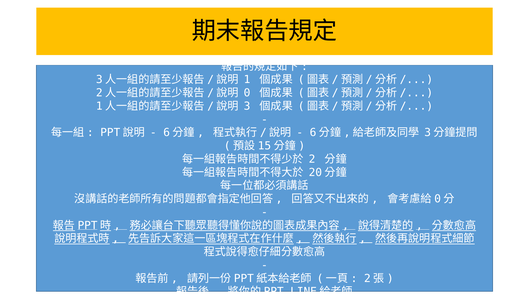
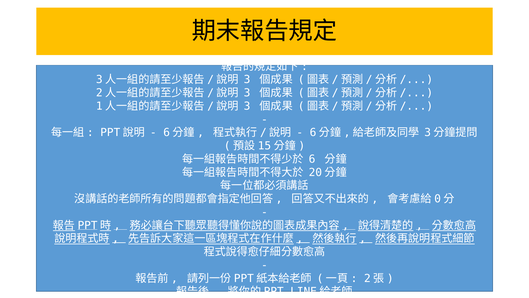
1: 1 -> 3 (247, 80)
0: 0 -> 3 (247, 93)
2: 2 -> 6 (312, 159)
